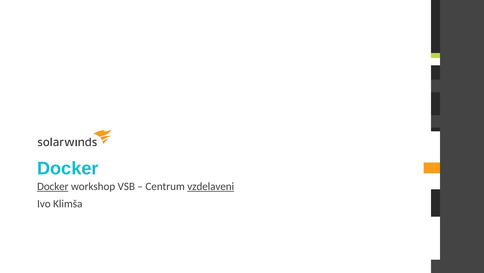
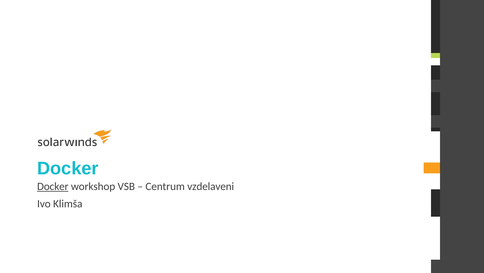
vzdelaveni underline: present -> none (211, 186)
